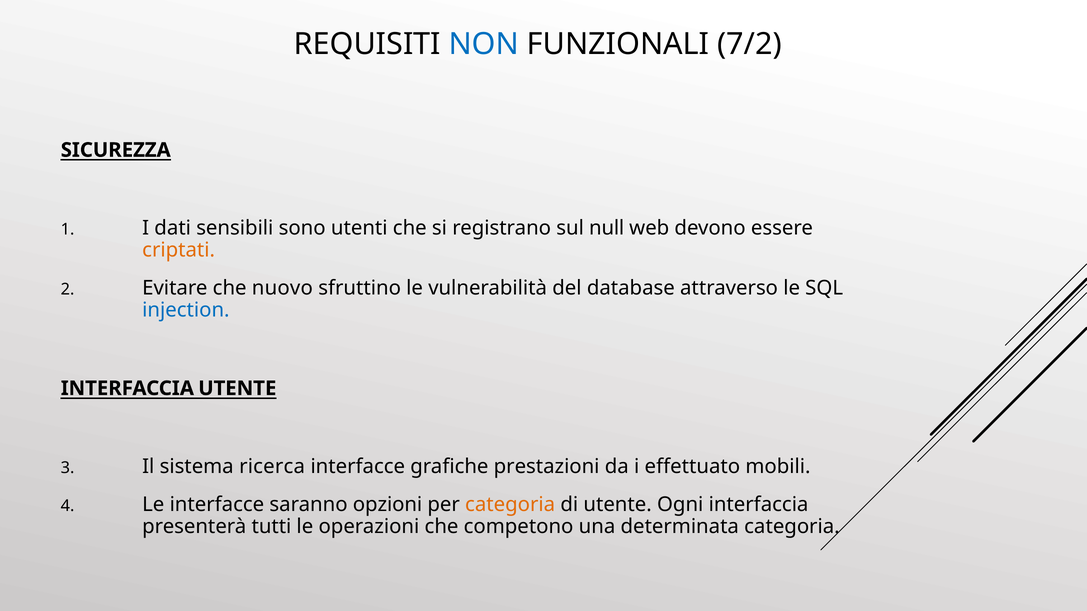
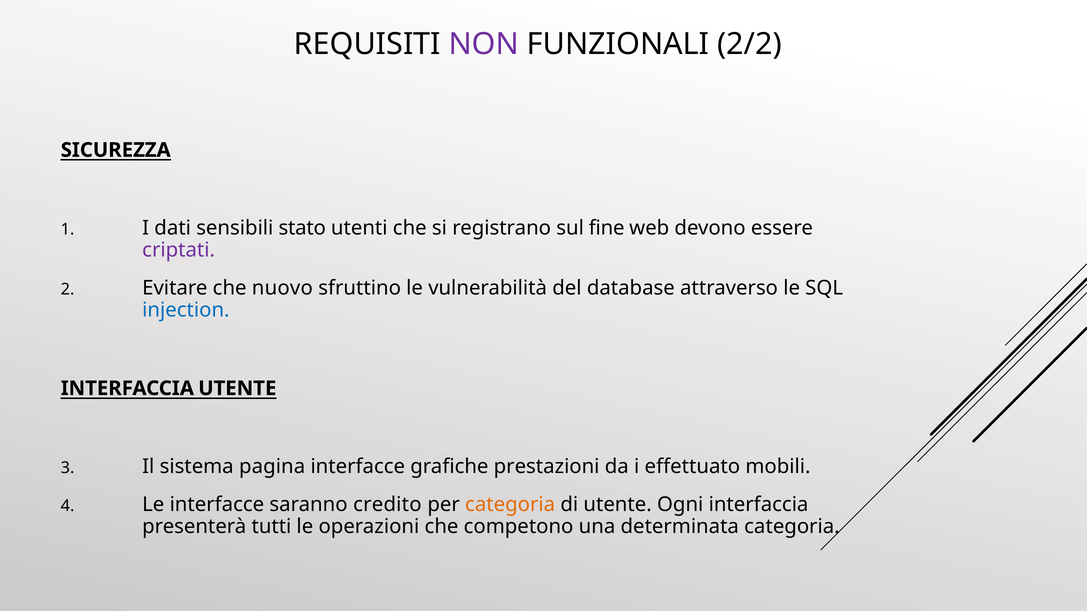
NON colour: blue -> purple (484, 44)
7/2: 7/2 -> 2/2 (749, 44)
sono: sono -> stato (302, 228)
null: null -> fine (607, 228)
criptati colour: orange -> purple (179, 250)
ricerca: ricerca -> pagina (272, 467)
opzioni: opzioni -> credito (387, 505)
